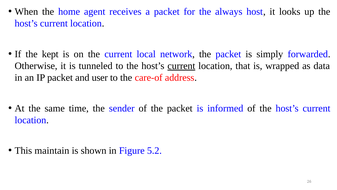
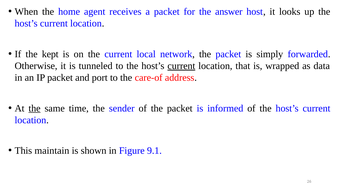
always: always -> answer (229, 12)
user: user -> port (100, 77)
the underline: none -> present (35, 108)
5.2: 5.2 -> 9.1 (154, 150)
